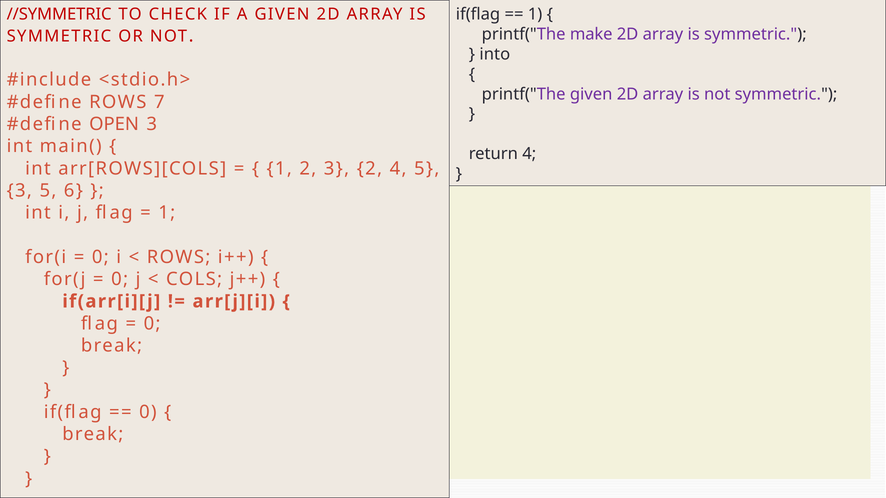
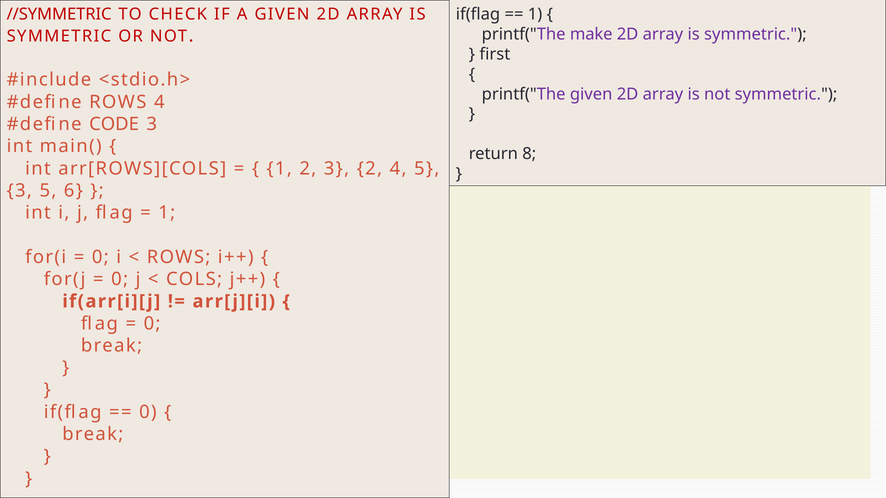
into: into -> first (495, 54)
ROWS 7: 7 -> 4 (159, 102)
OPEN: OPEN -> CODE (114, 124)
return 4: 4 -> 8 (529, 154)
